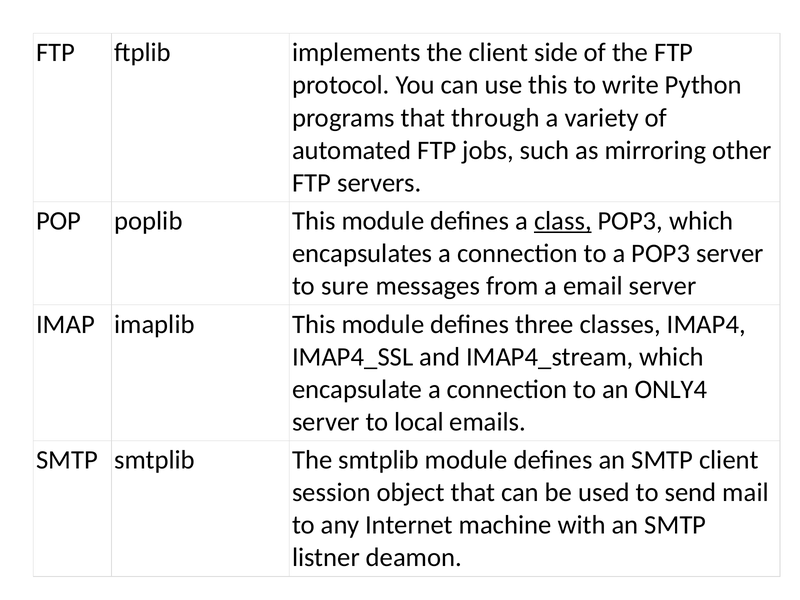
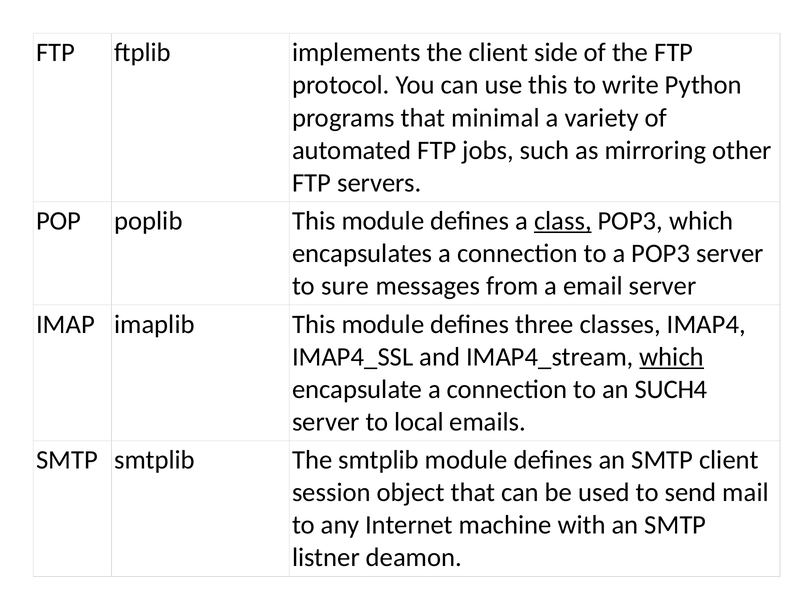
through: through -> minimal (495, 118)
which underline: none -> present (672, 357)
ONLY4: ONLY4 -> SUCH4 (671, 389)
